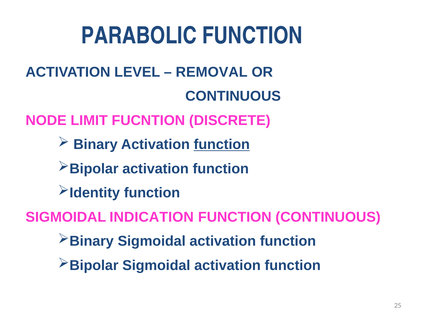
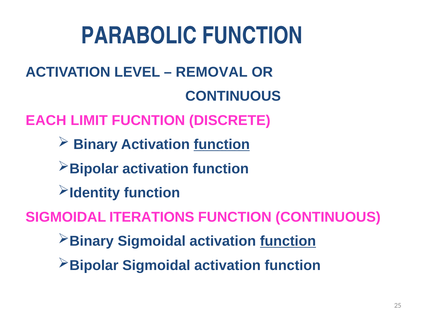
NODE: NODE -> EACH (46, 121)
INDICATION: INDICATION -> ITERATIONS (152, 217)
function underline: none -> present (288, 241)
